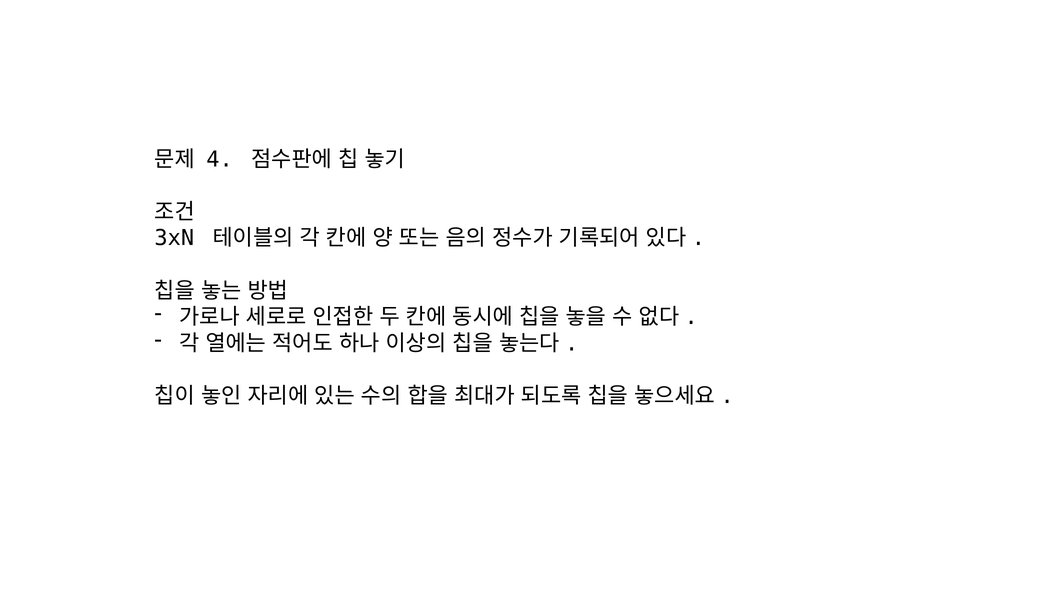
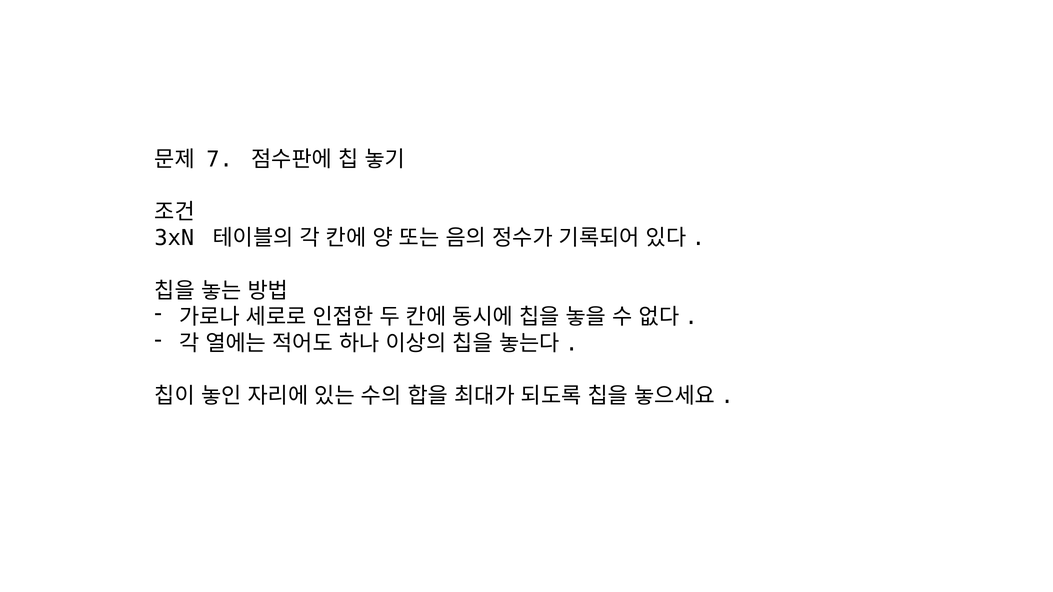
4: 4 -> 7 (220, 159)
